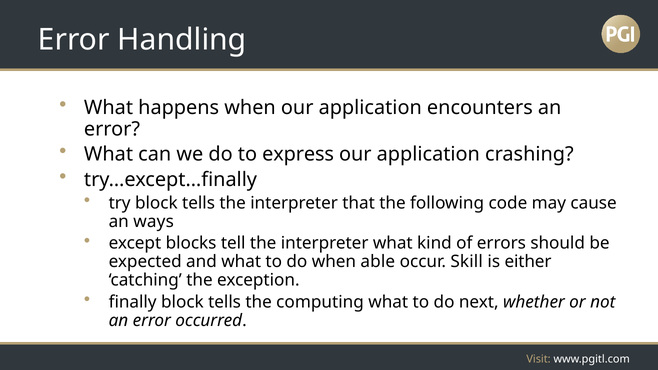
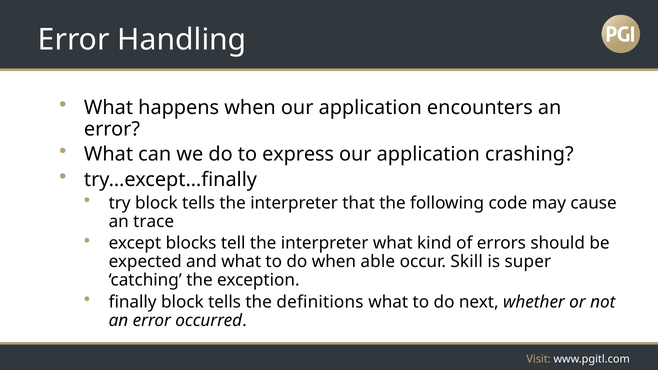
ways: ways -> trace (154, 221)
either: either -> super (528, 262)
computing: computing -> definitions (320, 302)
